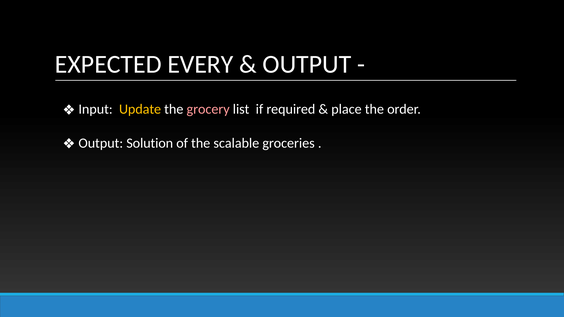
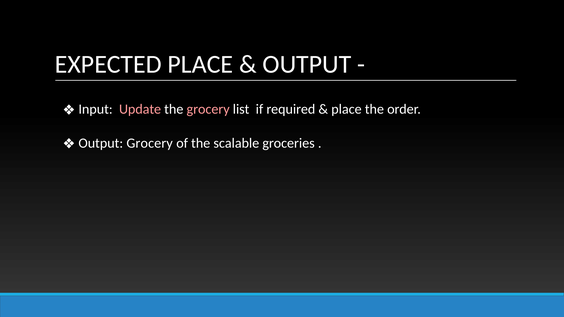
EXPECTED EVERY: EVERY -> PLACE (200, 64)
Update colour: yellow -> pink (140, 109)
Solution: Solution -> Grocery (150, 143)
